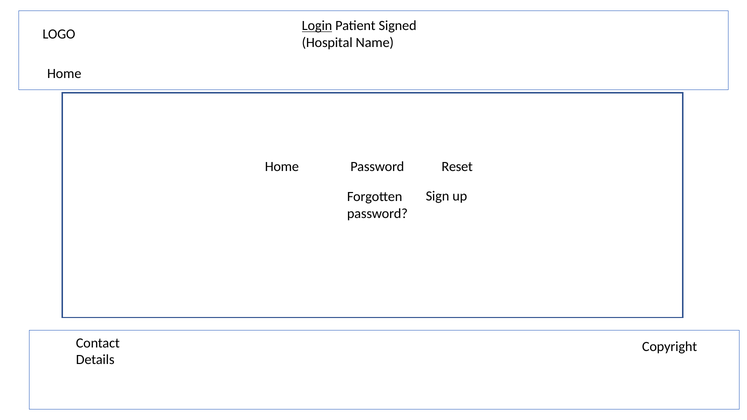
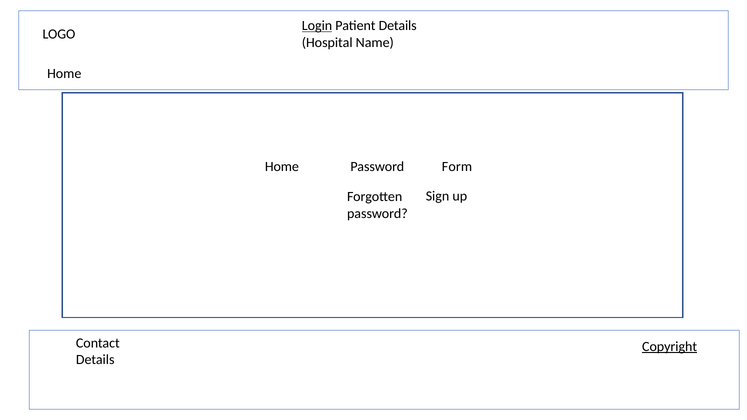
Patient Signed: Signed -> Details (398, 26)
Reset: Reset -> Form (457, 167)
Copyright underline: none -> present (670, 347)
